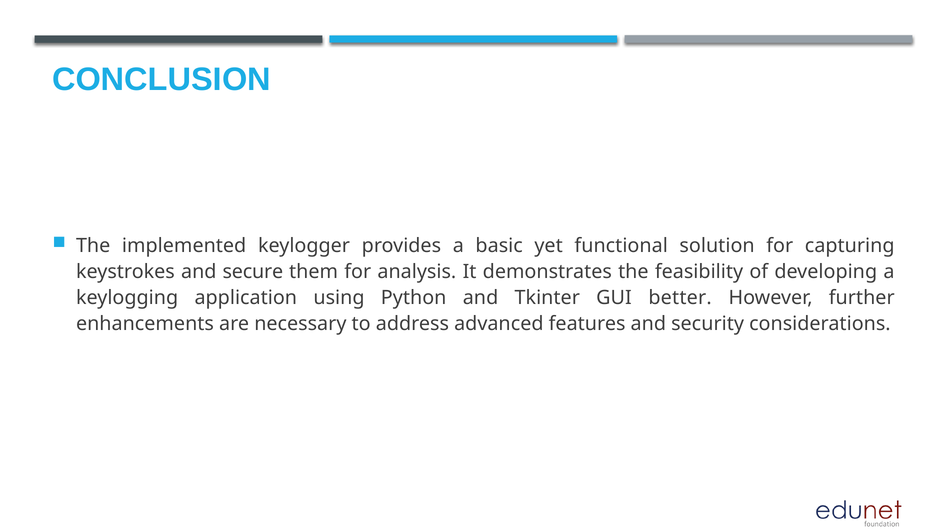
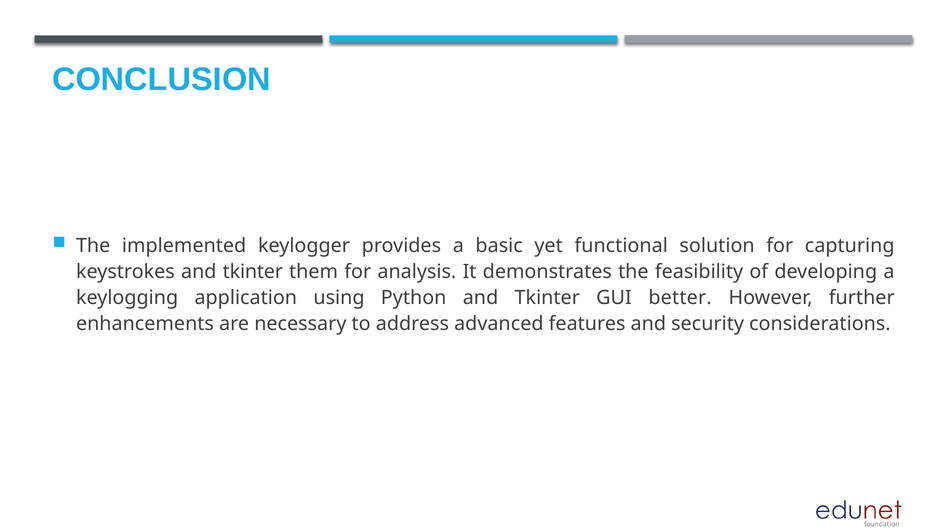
keystrokes and secure: secure -> tkinter (253, 272)
